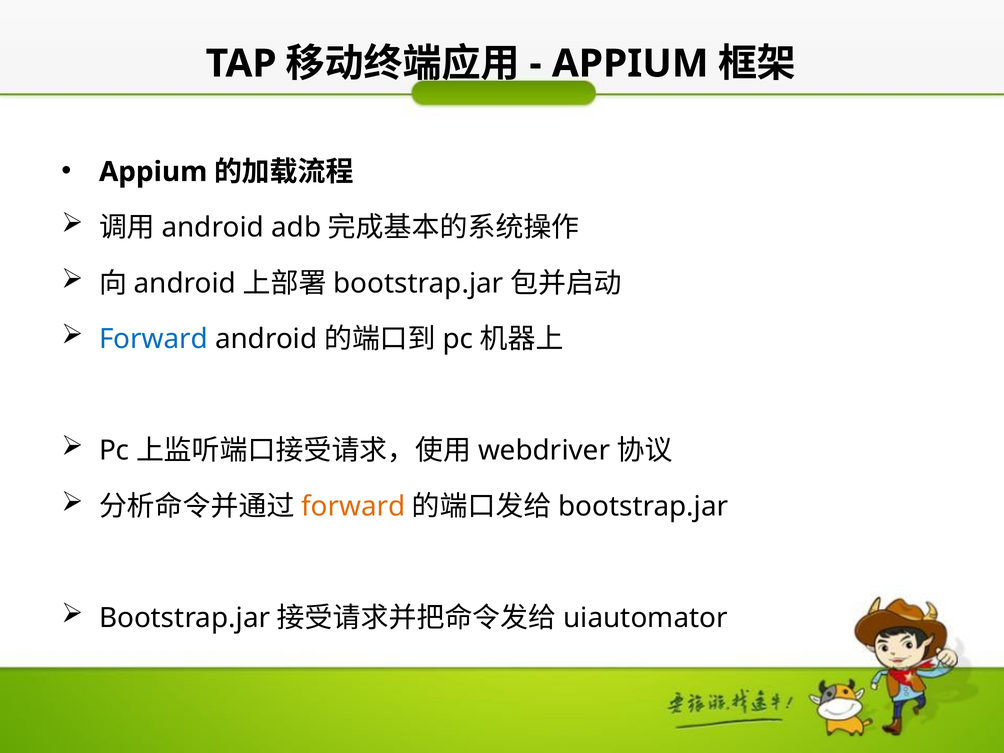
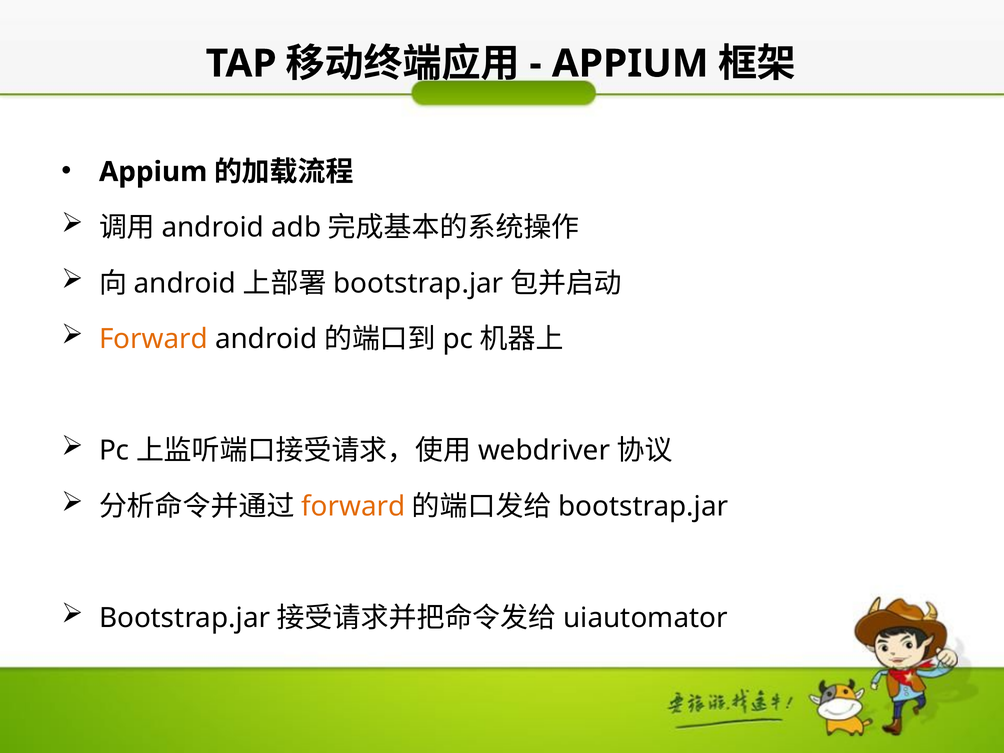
Forward colour: blue -> orange (153, 339)
